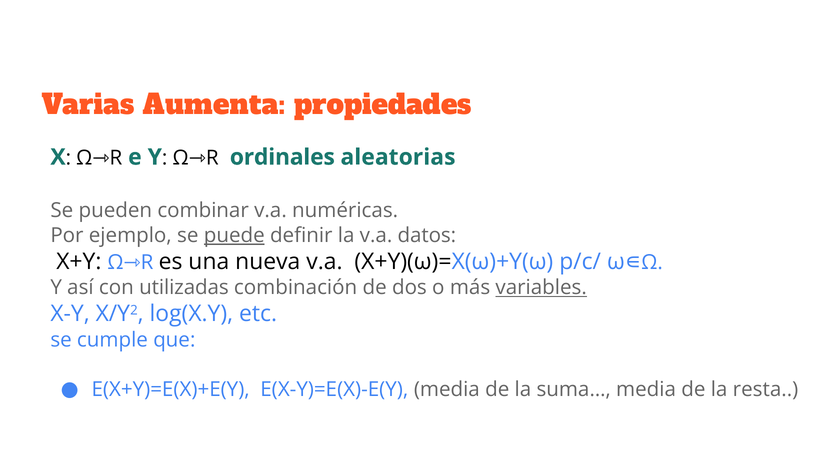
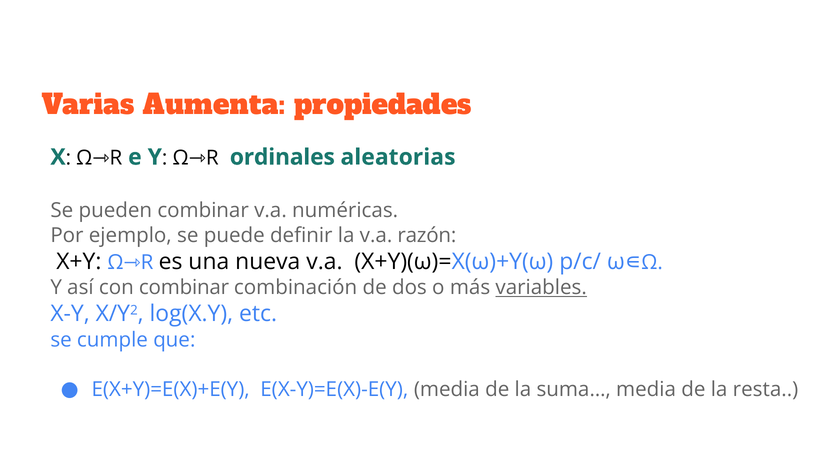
puede underline: present -> none (234, 235)
datos: datos -> razón (427, 235)
con utilizadas: utilizadas -> combinar (184, 287)
